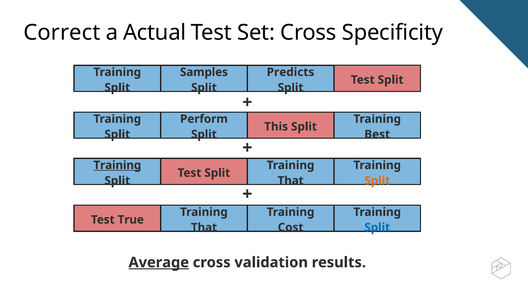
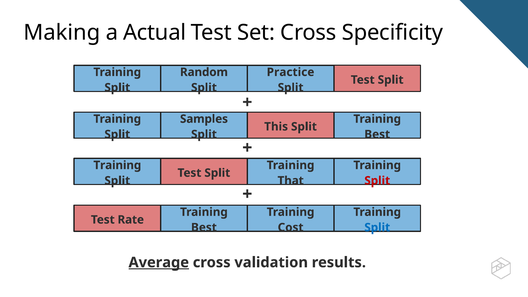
Correct: Correct -> Making (62, 32)
Samples: Samples -> Random (204, 72)
Predicts: Predicts -> Practice (291, 72)
Perform: Perform -> Samples (204, 119)
Training underline: present -> none (117, 165)
Split colour: orange -> red (377, 181)
True: True -> Rate (131, 220)
That: That -> Best (204, 227)
